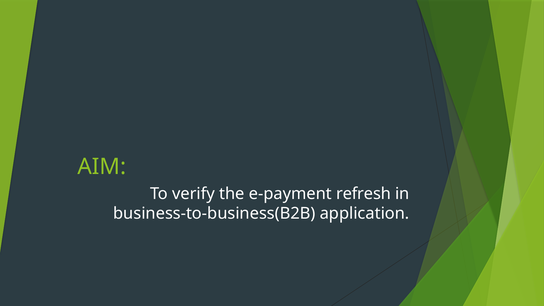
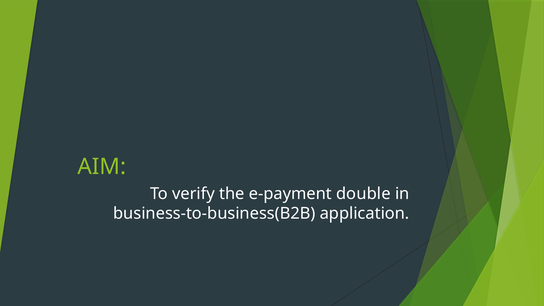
refresh: refresh -> double (363, 194)
